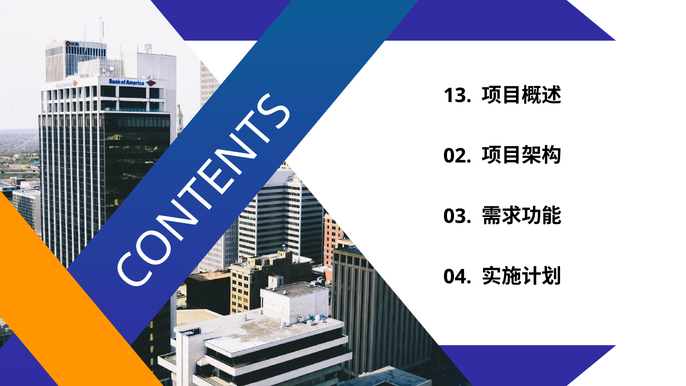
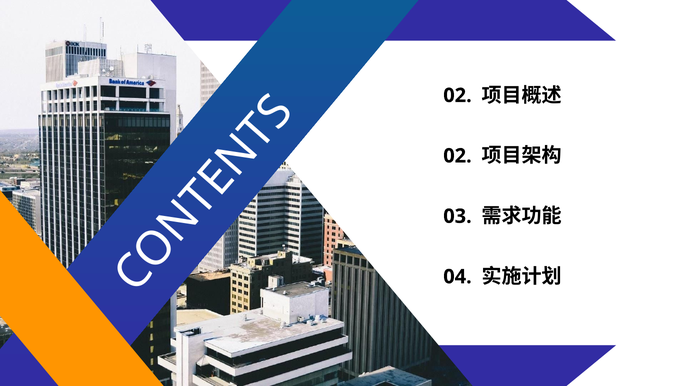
13: 13 -> 02 (458, 95)
